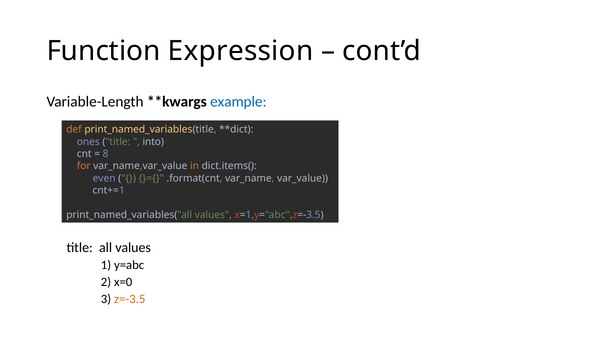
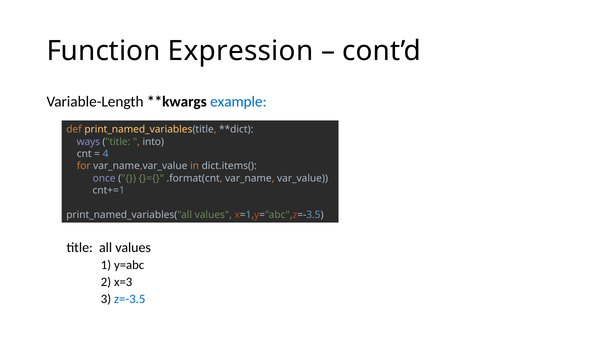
ones: ones -> ways (88, 142)
8: 8 -> 4 (106, 154)
even: even -> once (104, 178)
x=0: x=0 -> x=3 (123, 282)
z=-3.5 colour: orange -> blue (130, 299)
